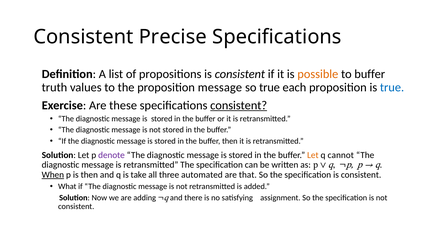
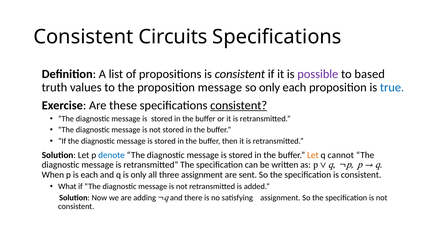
Precise: Precise -> Circuits (173, 37)
possible colour: orange -> purple (318, 74)
to buffer: buffer -> based (370, 74)
so true: true -> only (270, 87)
denote colour: purple -> blue (111, 155)
When underline: present -> none (53, 175)
is then: then -> each (89, 175)
is take: take -> only (139, 175)
three automated: automated -> assignment (202, 175)
that: that -> sent (248, 175)
